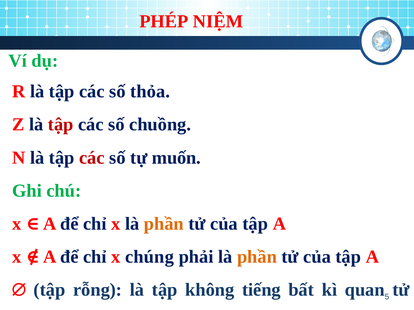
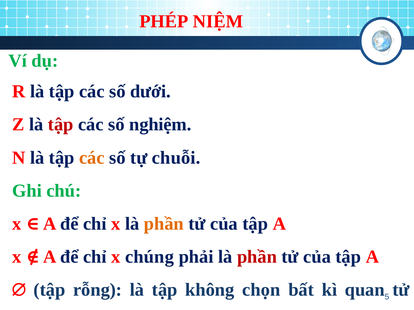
thỏa: thỏa -> dưới (150, 92)
chuồng: chuồng -> nghiệm (160, 125)
các colour: red -> orange (92, 158)
muốn: muốn -> chuỗi (176, 158)
phần colour: orange -> red (257, 257)
tiếng: tiếng -> chọn (261, 290)
